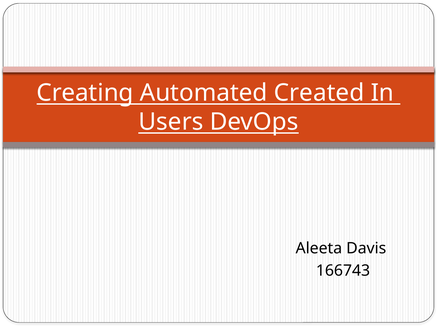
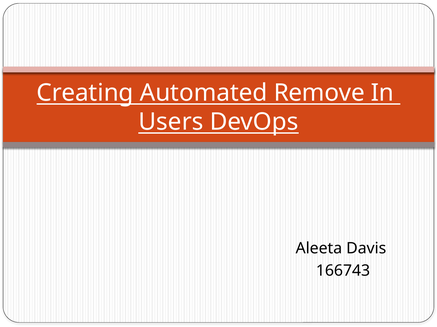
Created: Created -> Remove (319, 93)
